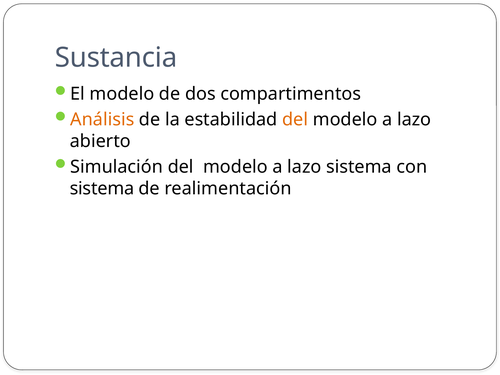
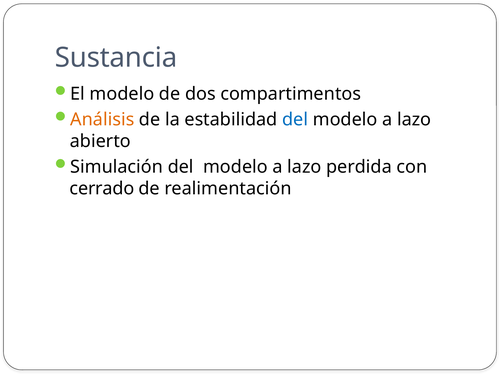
del colour: orange -> blue (295, 119)
lazo sistema: sistema -> perdida (359, 167)
sistema: sistema -> cerrado (102, 188)
